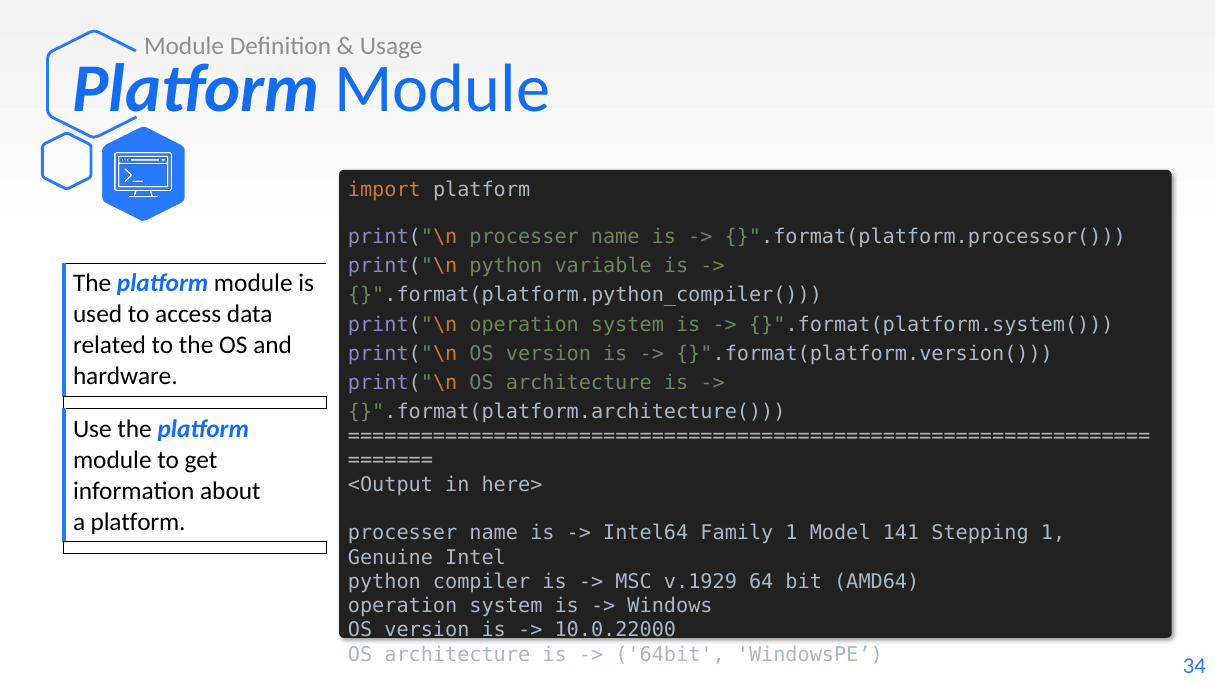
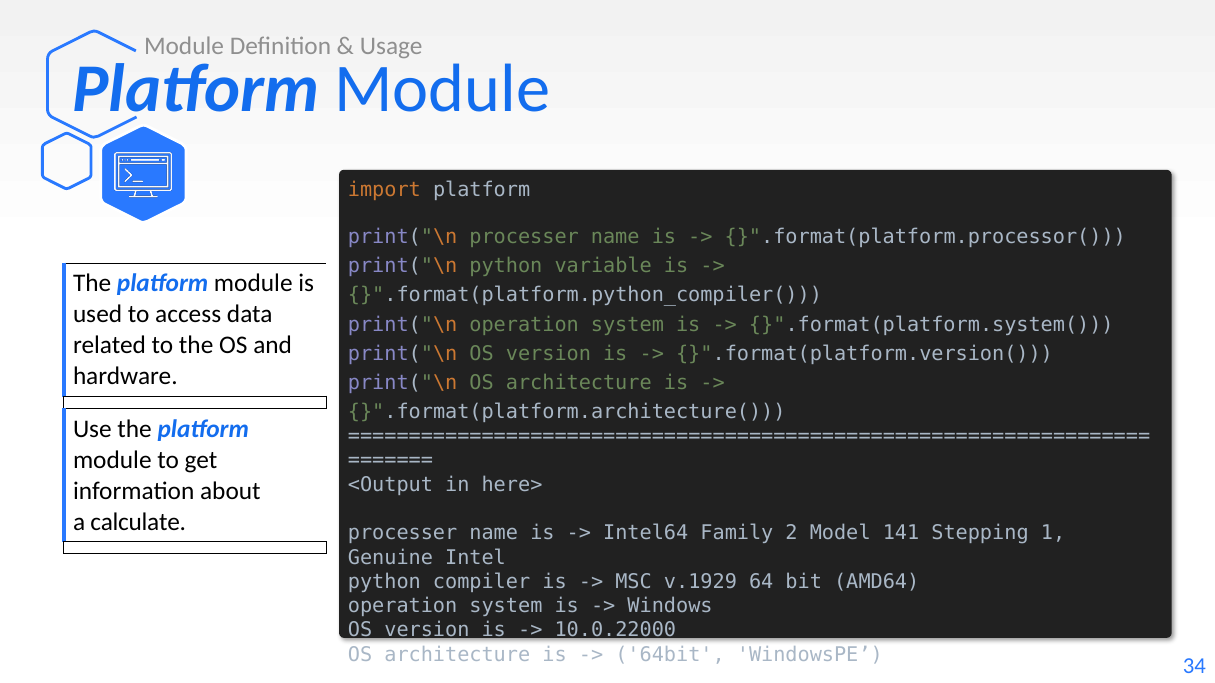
a platform: platform -> calculate (138, 522)
Family 1: 1 -> 2 (792, 533)
